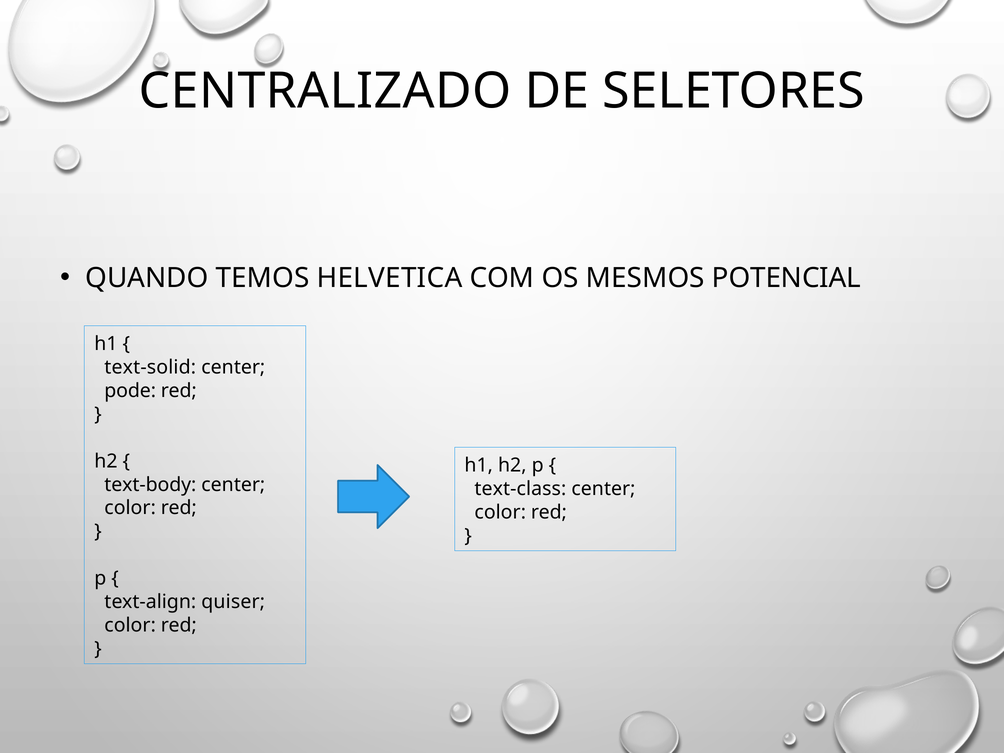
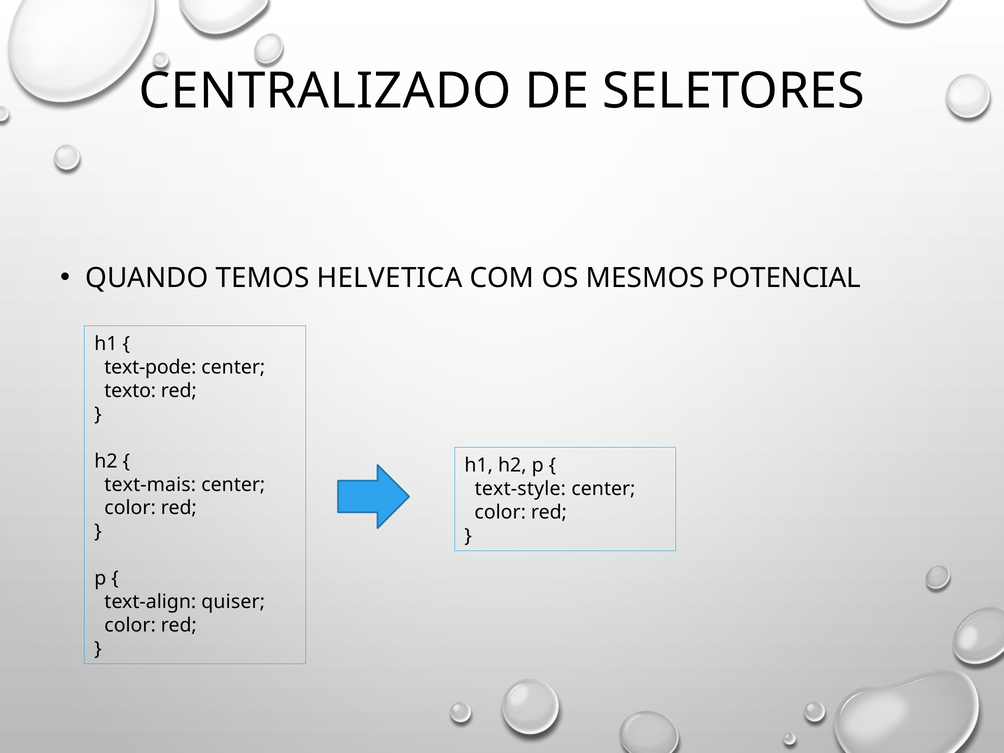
text-solid: text-solid -> text-pode (150, 367)
pode: pode -> texto (130, 391)
text-body: text-body -> text-mais (150, 485)
text-class: text-class -> text-style (520, 489)
